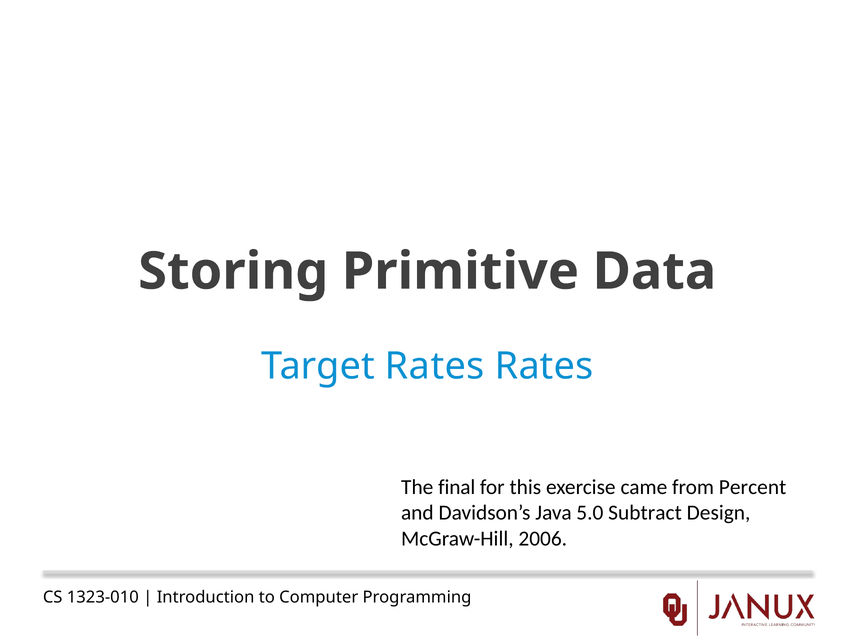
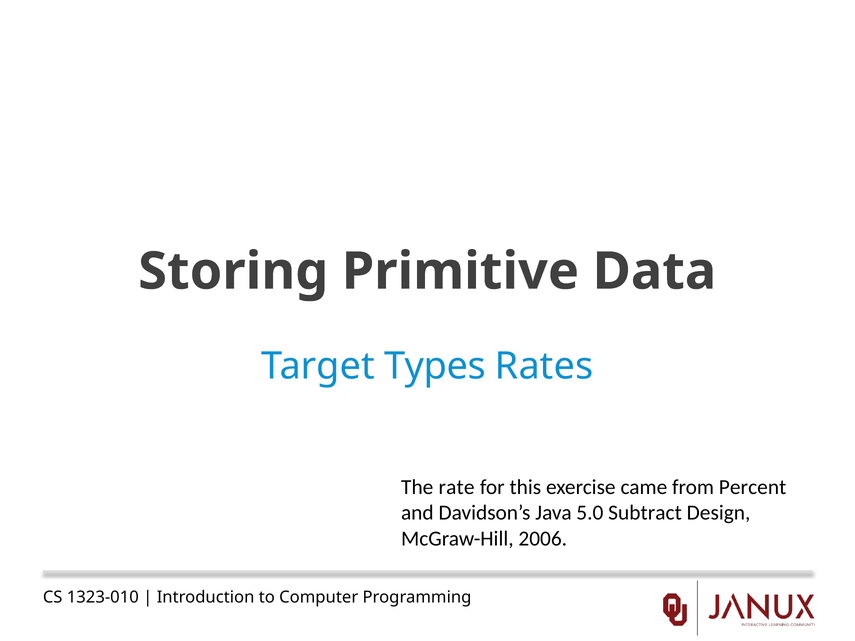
Target Rates: Rates -> Types (435, 366)
final: final -> rate (457, 487)
